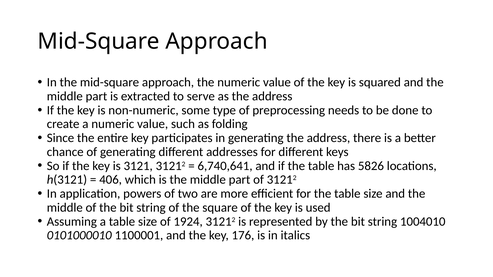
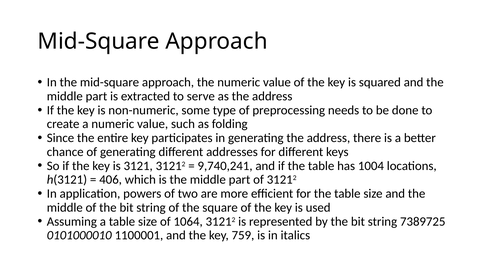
6,740,641: 6,740,641 -> 9,740,241 (225, 166)
5826: 5826 -> 1004 (371, 166)
1924: 1924 -> 1064 (188, 222)
1004010: 1004010 -> 7389725 (423, 222)
176: 176 -> 759 (243, 236)
